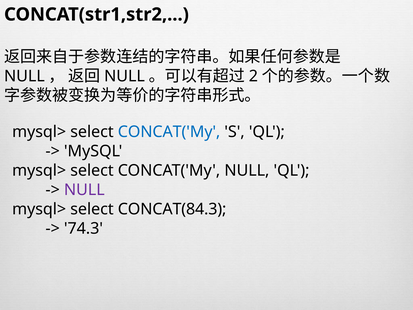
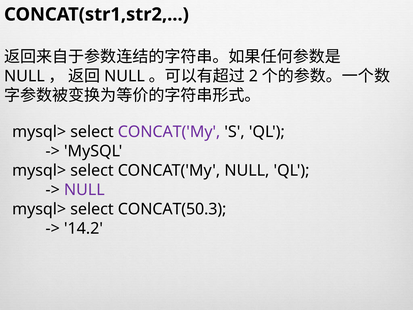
CONCAT('My colour: blue -> purple (169, 132)
CONCAT(84.3: CONCAT(84.3 -> CONCAT(50.3 (172, 209)
74.3: 74.3 -> 14.2 (83, 228)
